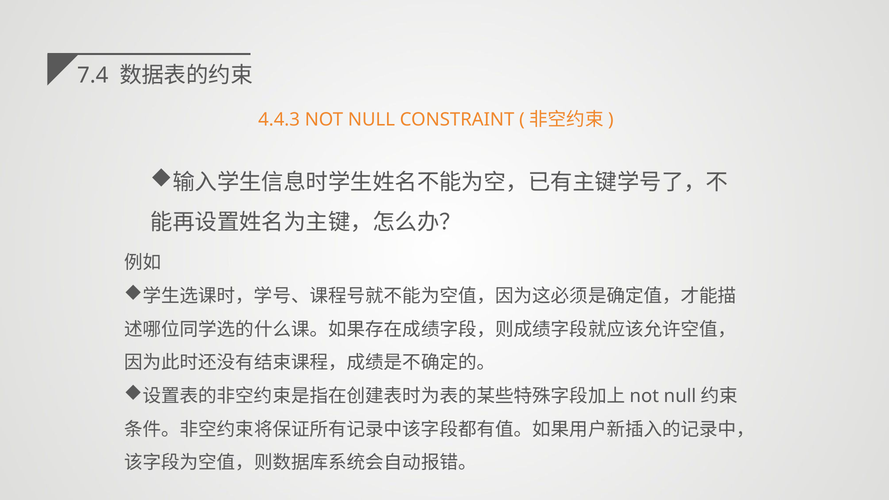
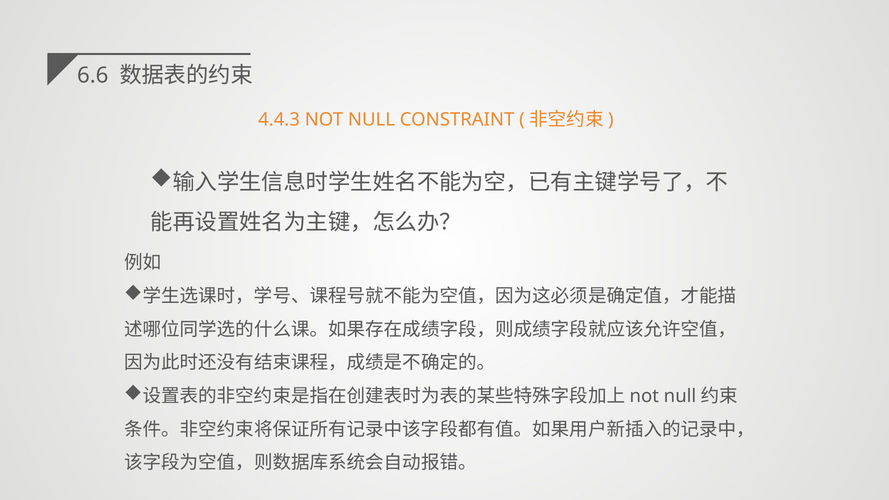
7.4: 7.4 -> 6.6 (93, 76)
